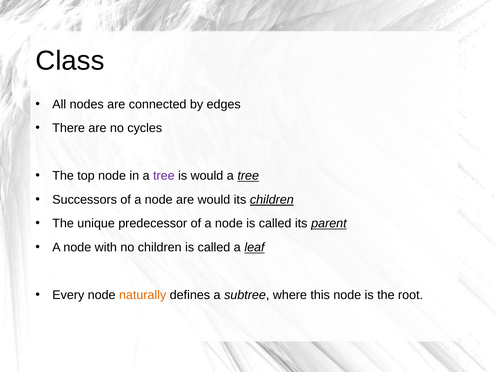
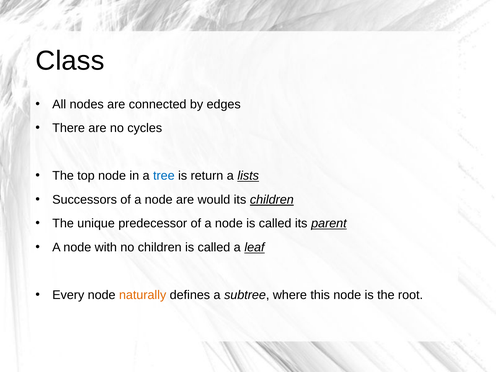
tree colour: purple -> blue (164, 176)
is would: would -> return (207, 176)
tree: tree -> lists (248, 176)
